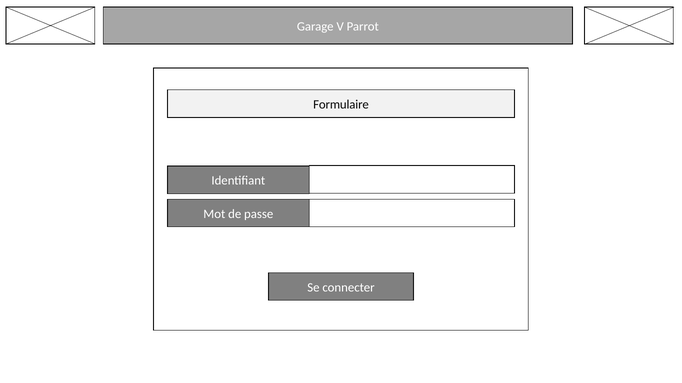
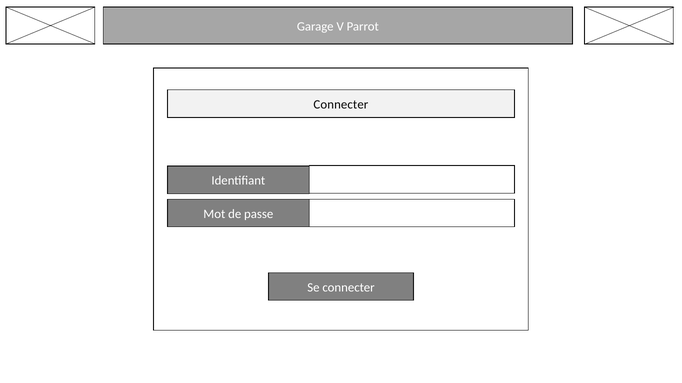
Formulaire: Formulaire -> Connecter (341, 105)
